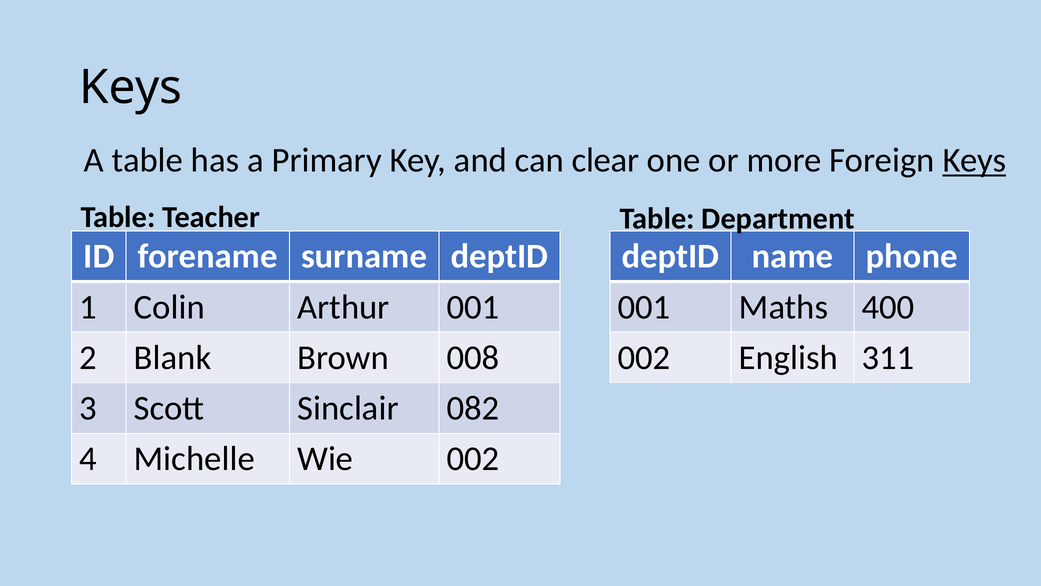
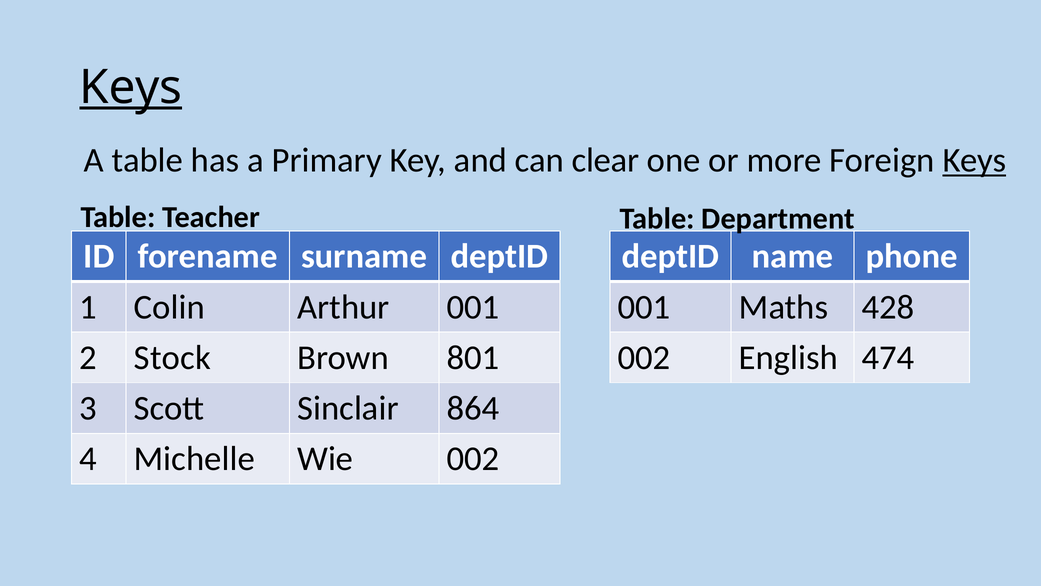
Keys underline: none -> present (131, 87)
400: 400 -> 428 (888, 307)
Blank: Blank -> Stock (172, 357)
008: 008 -> 801 (473, 357)
311: 311 -> 474 (888, 357)
082: 082 -> 864 (473, 408)
